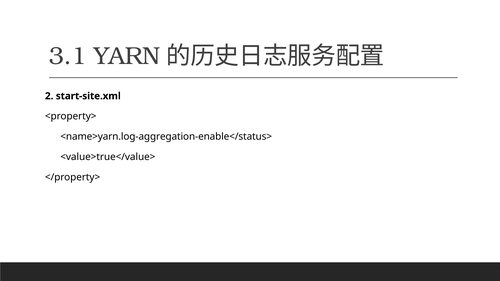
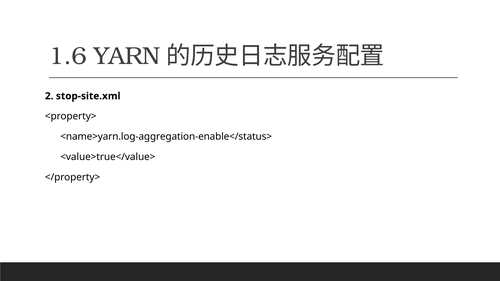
3.1: 3.1 -> 1.6 (68, 56)
start-site.xml: start-site.xml -> stop-site.xml (88, 96)
